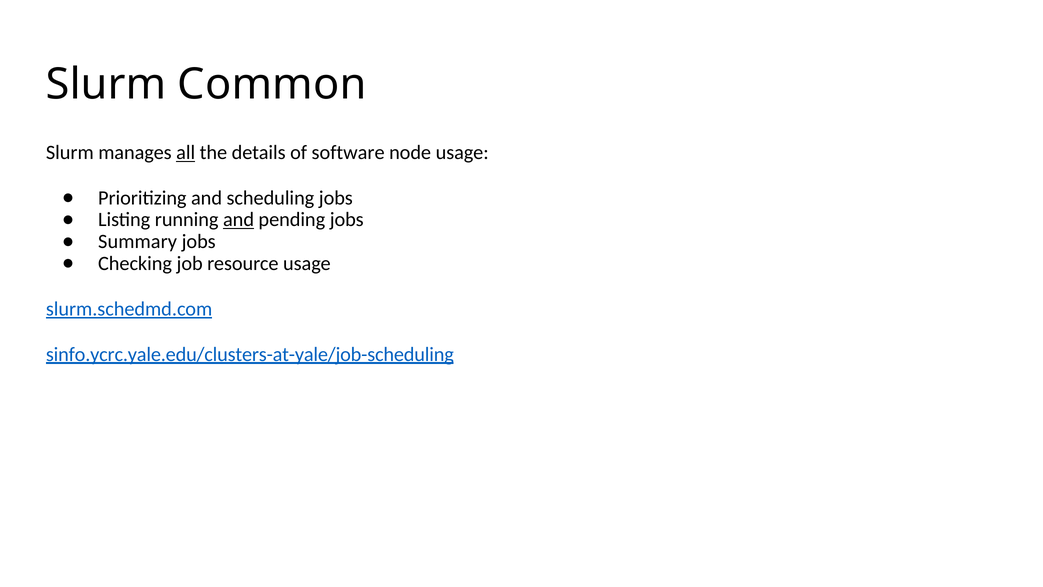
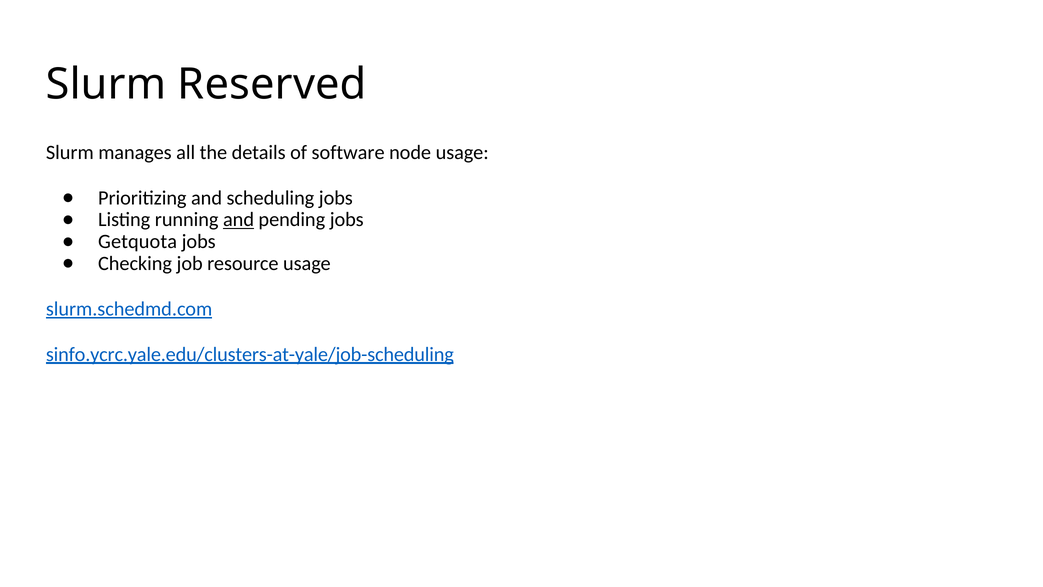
Common: Common -> Reserved (272, 84)
all underline: present -> none (186, 153)
Summary: Summary -> Getquota (138, 242)
